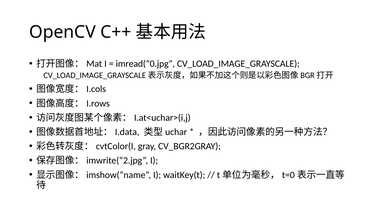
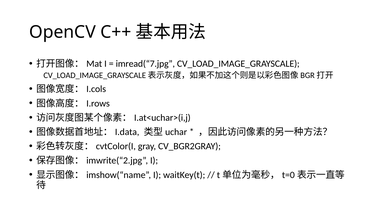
imread(“0.jpg: imread(“0.jpg -> imread(“7.jpg (145, 64)
